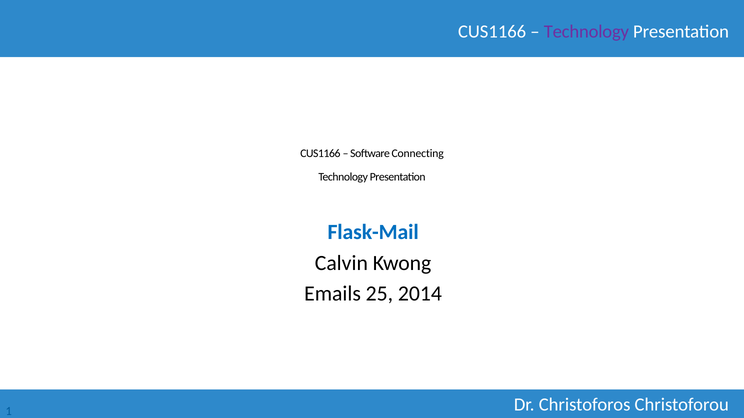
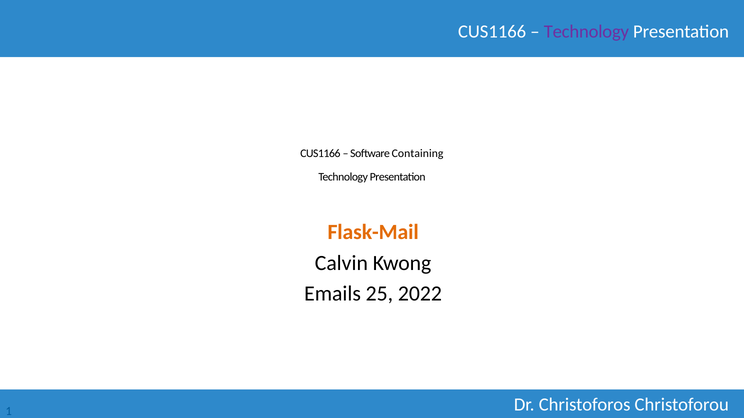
Connecting: Connecting -> Containing (418, 154)
Flask-Mail colour: blue -> orange (373, 232)
2014: 2014 -> 2022 (420, 294)
